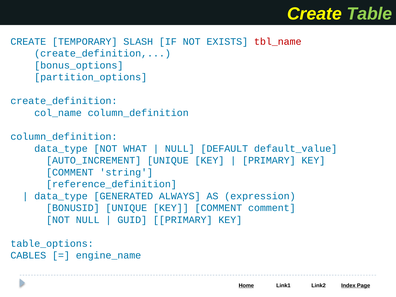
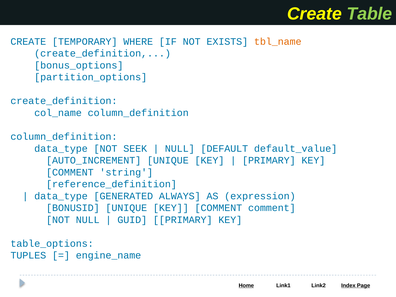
SLASH: SLASH -> WHERE (138, 42)
tbl_name colour: red -> orange (278, 42)
WHAT: WHAT -> SEEK (135, 148)
CABLES: CABLES -> TUPLES (28, 255)
